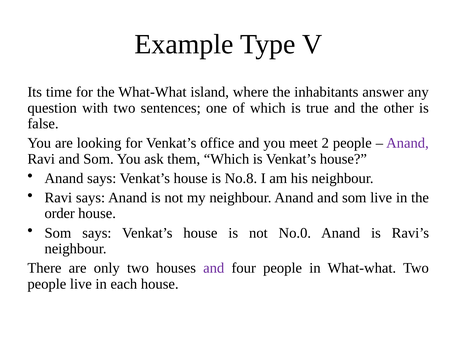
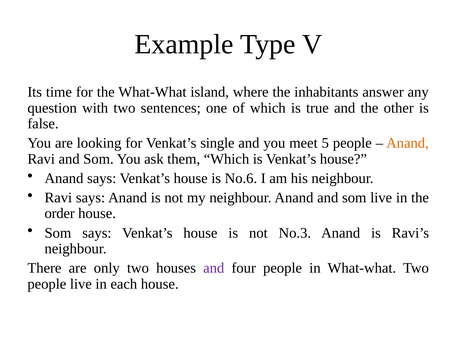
office: office -> single (217, 143)
2: 2 -> 5 (325, 143)
Anand colour: purple -> orange (407, 143)
No.8: No.8 -> No.6 (241, 178)
No.0: No.0 -> No.3 (295, 233)
